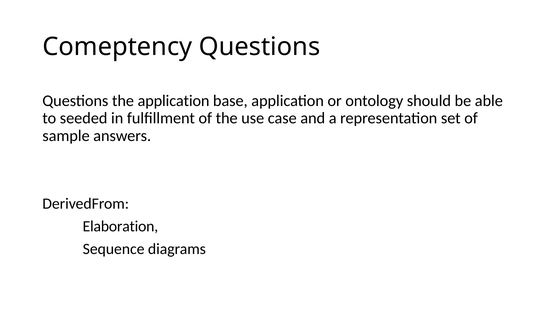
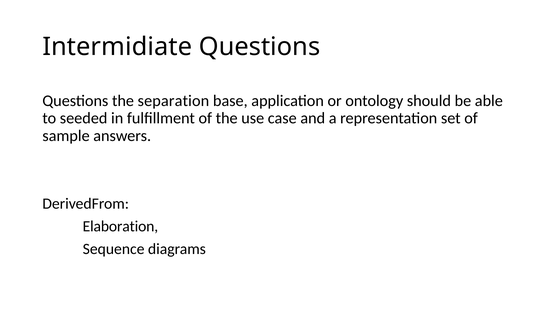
Comeptency: Comeptency -> Intermidiate (117, 47)
the application: application -> separation (173, 101)
